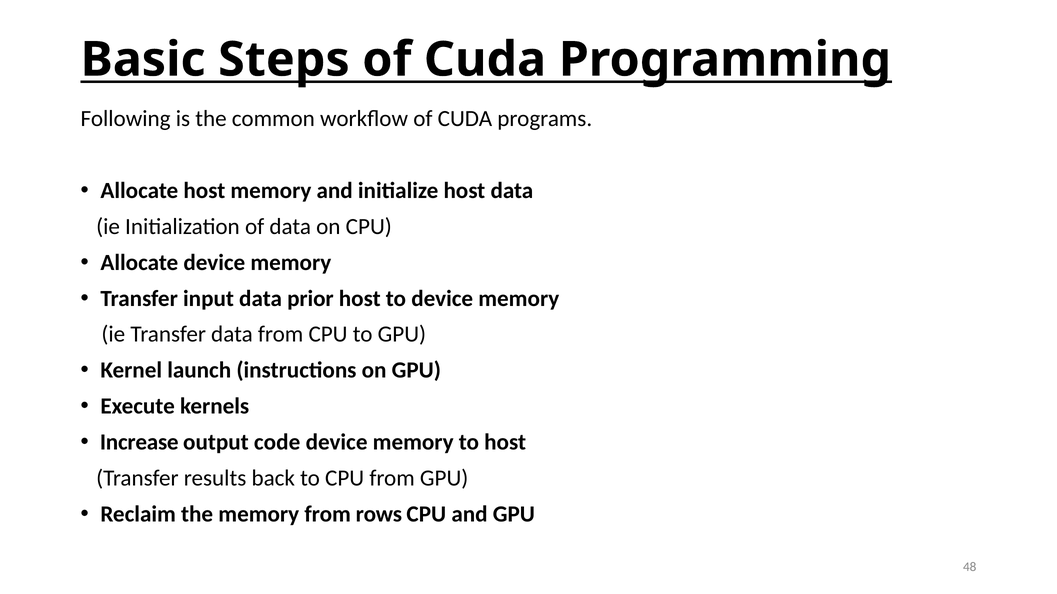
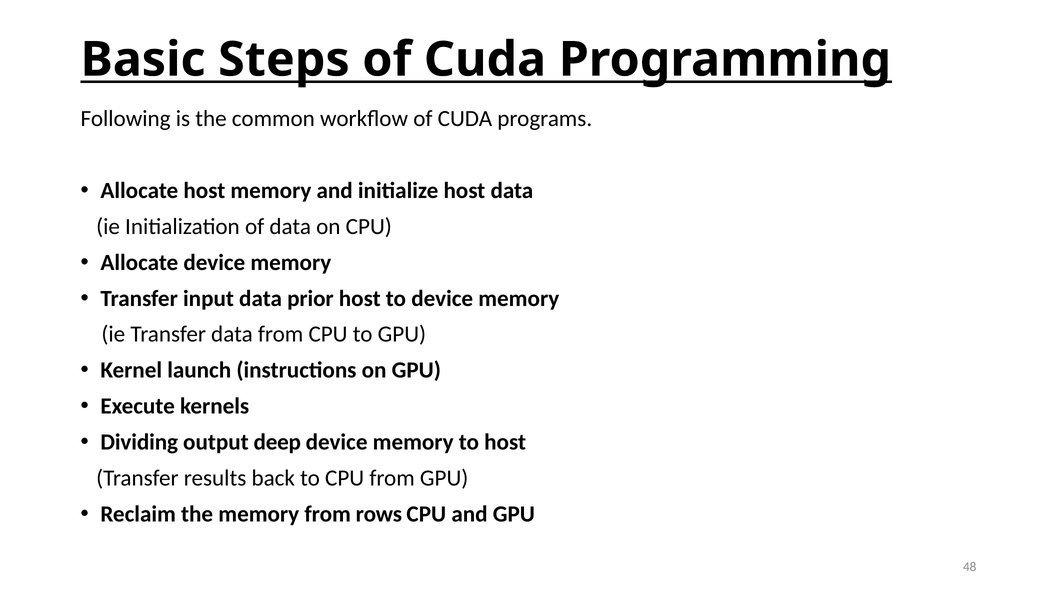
Increase: Increase -> Dividing (139, 443)
code: code -> deep (277, 443)
